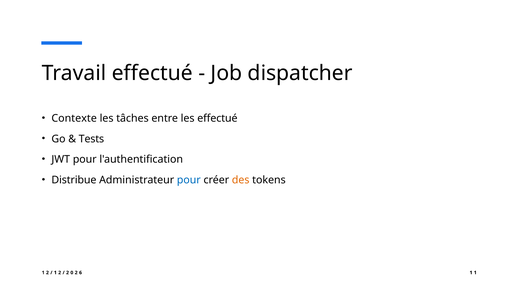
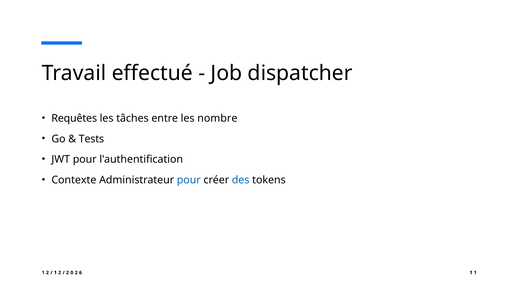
Contexte: Contexte -> Requêtes (74, 118)
les effectué: effectué -> nombre (217, 118)
Distribue: Distribue -> Contexte (74, 180)
des colour: orange -> blue (241, 180)
